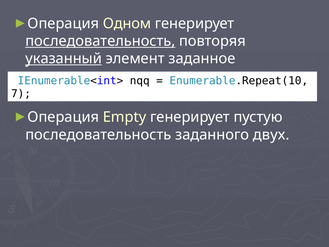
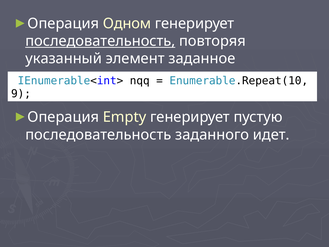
указанный underline: present -> none (64, 59)
7: 7 -> 9 (21, 94)
двух: двух -> идет (271, 135)
